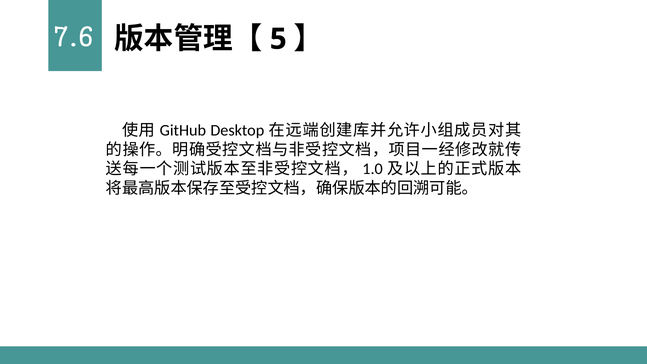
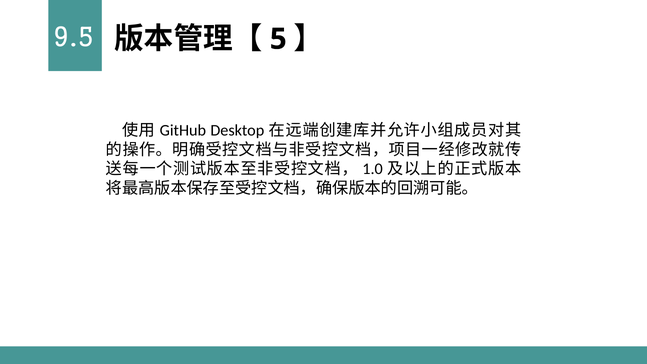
7.6: 7.6 -> 9.5 (73, 37)
